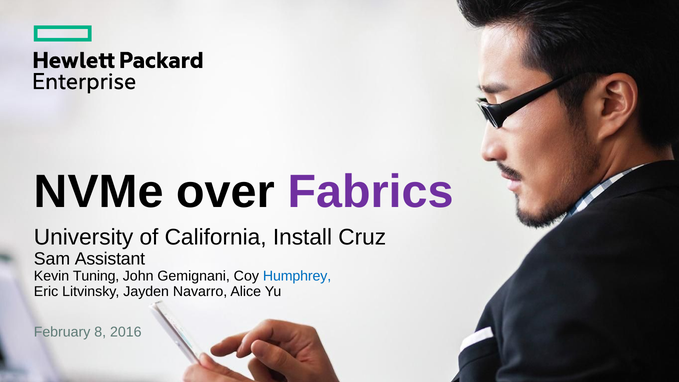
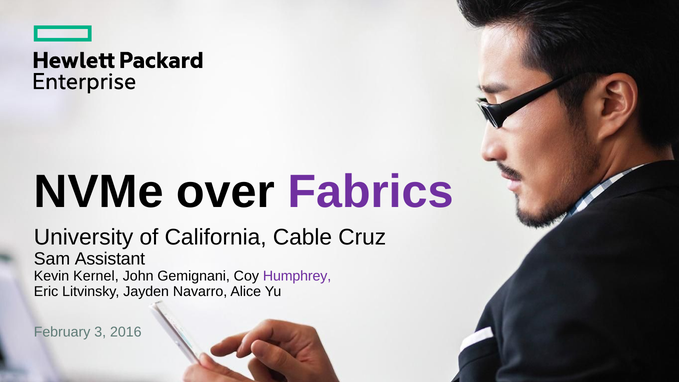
Install: Install -> Cable (302, 237)
Tuning: Tuning -> Kernel (96, 276)
Humphrey colour: blue -> purple (297, 276)
8: 8 -> 3 (100, 332)
